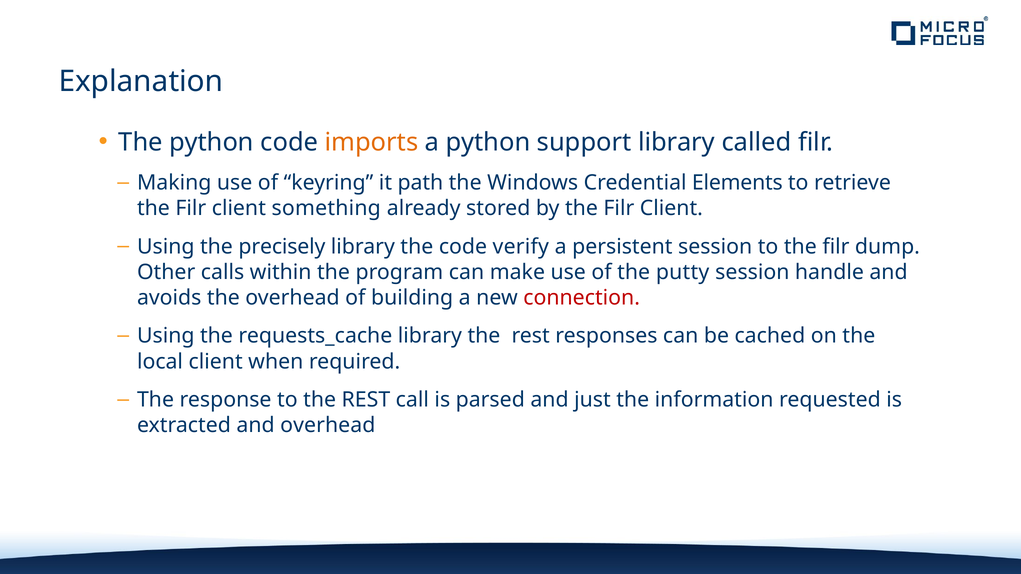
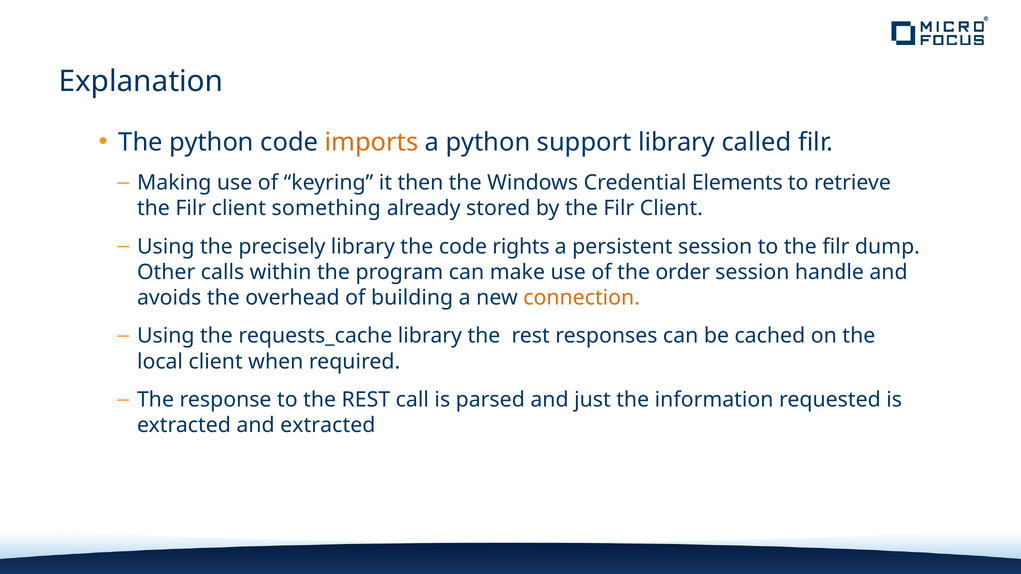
path: path -> then (420, 183)
verify: verify -> rights (521, 247)
putty: putty -> order (683, 272)
connection colour: red -> orange (582, 298)
and overhead: overhead -> extracted (328, 426)
